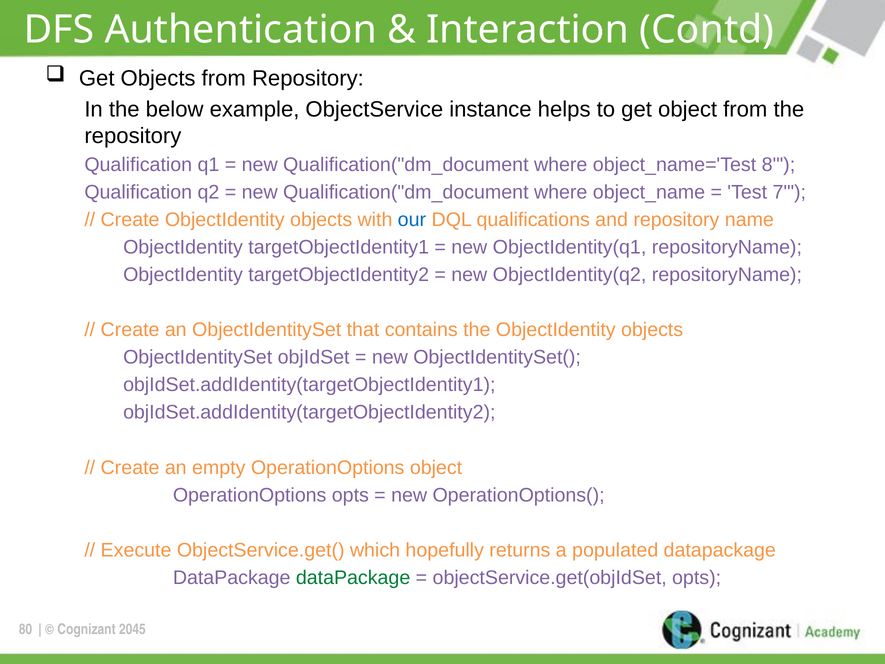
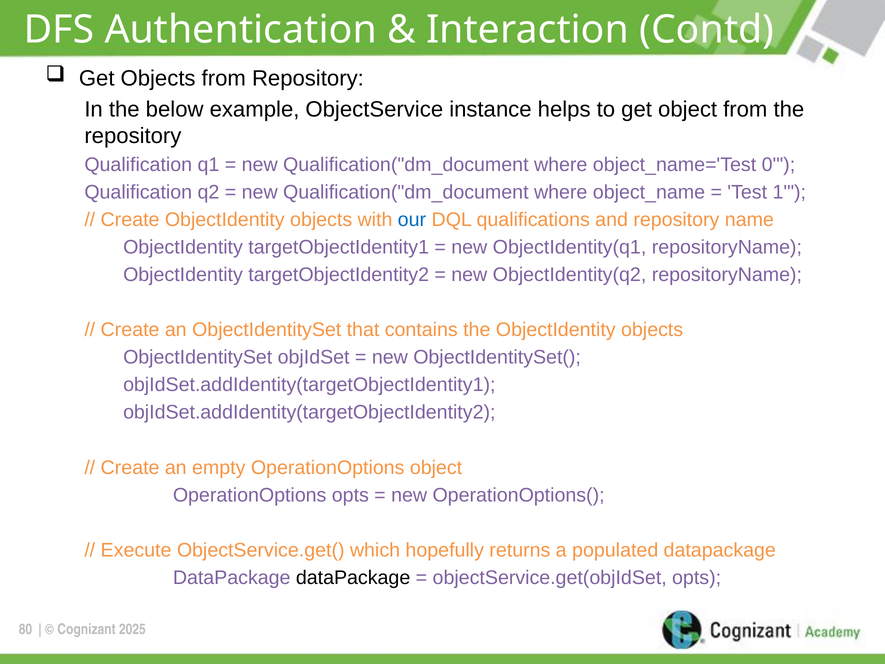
8: 8 -> 0 (778, 165)
7: 7 -> 1 (789, 192)
dataPackage colour: green -> black (353, 577)
2045: 2045 -> 2025 (132, 629)
